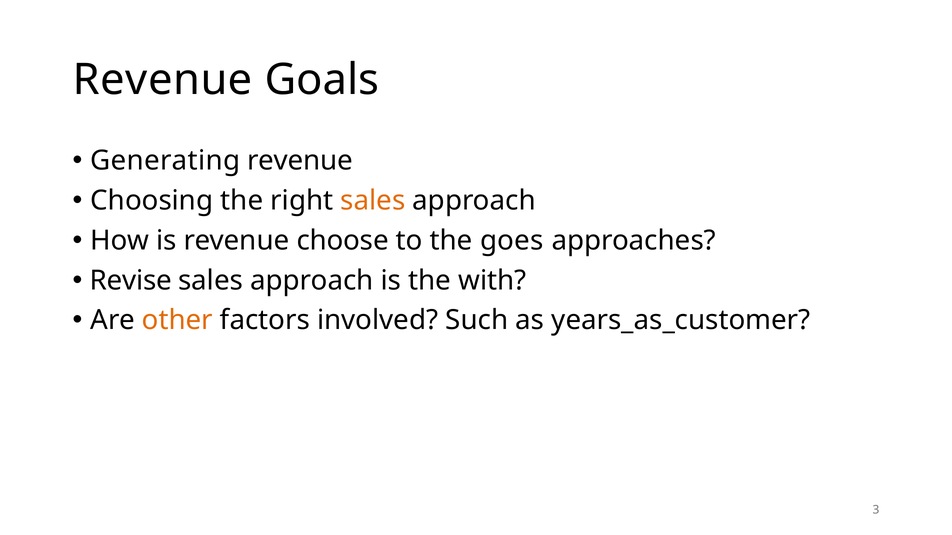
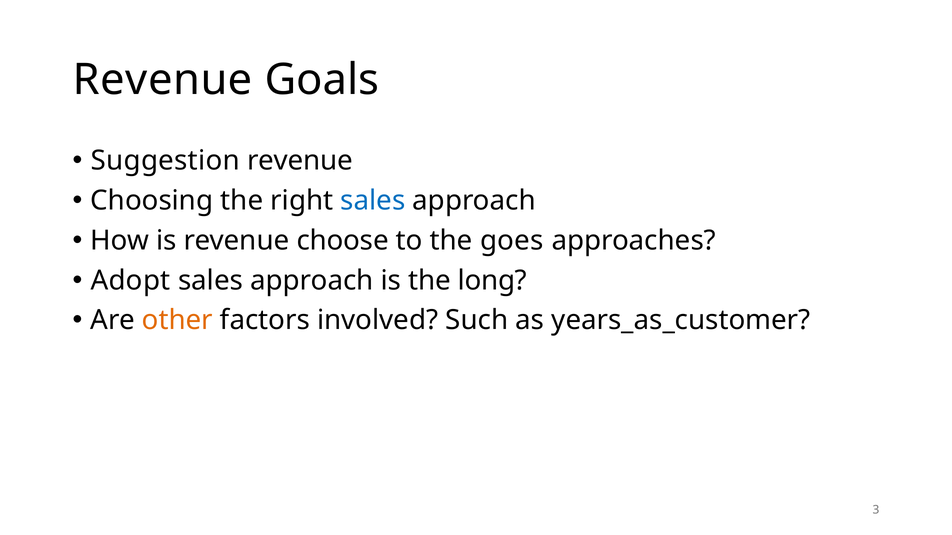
Generating: Generating -> Suggestion (165, 161)
sales colour: orange -> blue (373, 201)
Revise: Revise -> Adopt (131, 281)
with: with -> long (492, 281)
